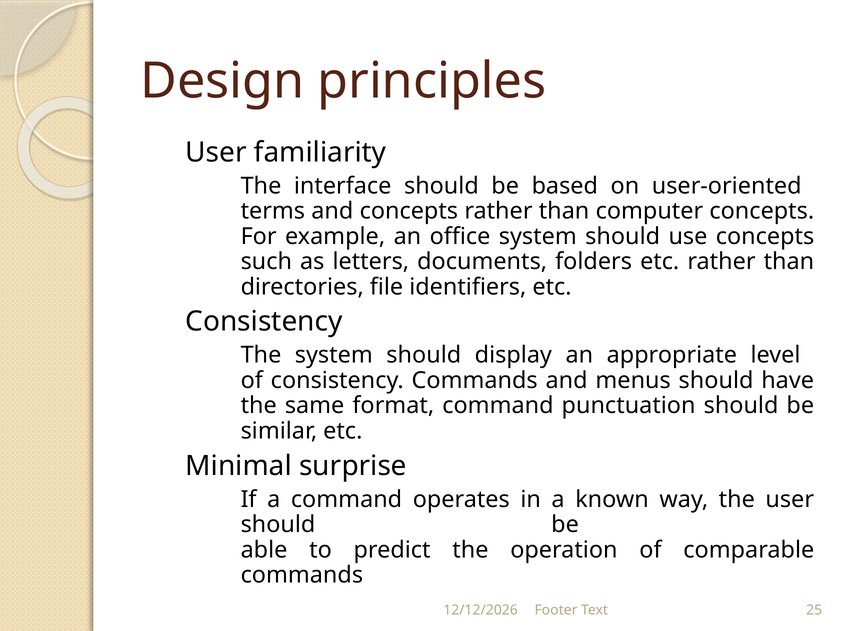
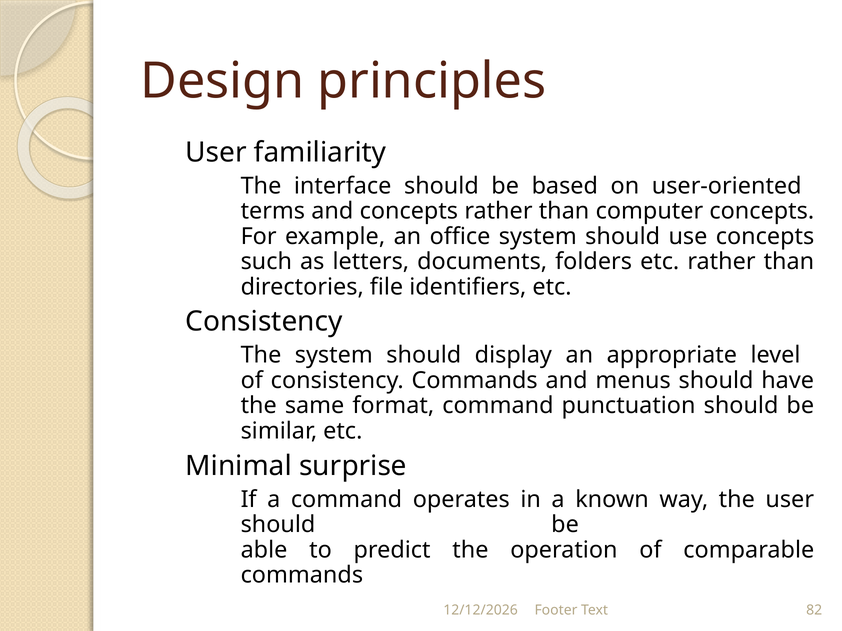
25: 25 -> 82 (814, 611)
